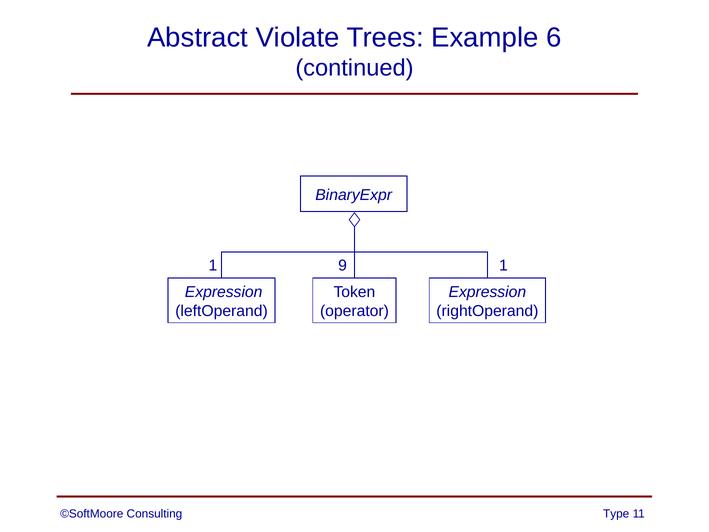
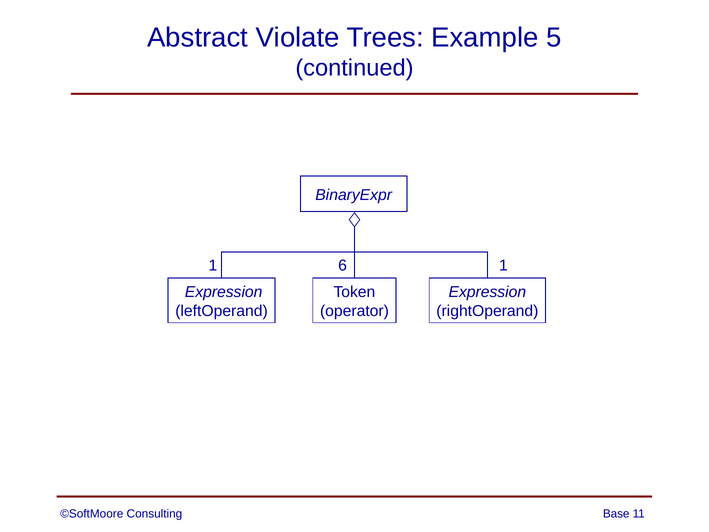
6: 6 -> 5 (554, 37)
9: 9 -> 6 (343, 265)
Type: Type -> Base (616, 514)
